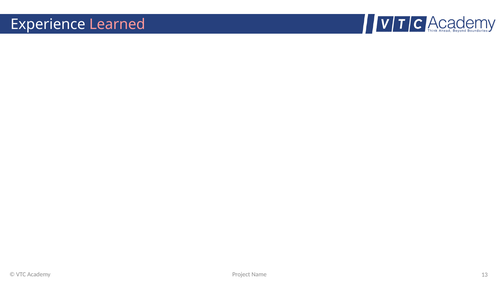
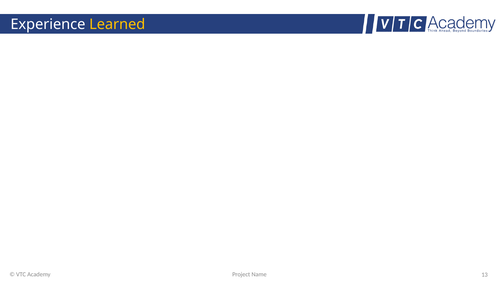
Learned colour: pink -> yellow (117, 24)
